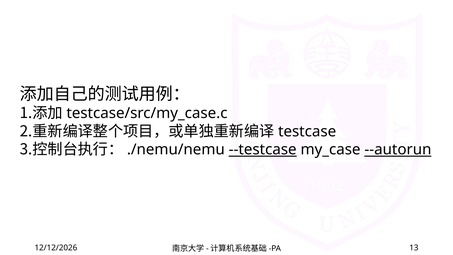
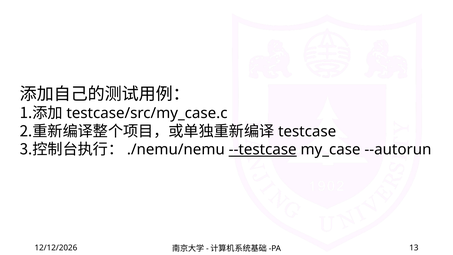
--autorun underline: present -> none (398, 149)
